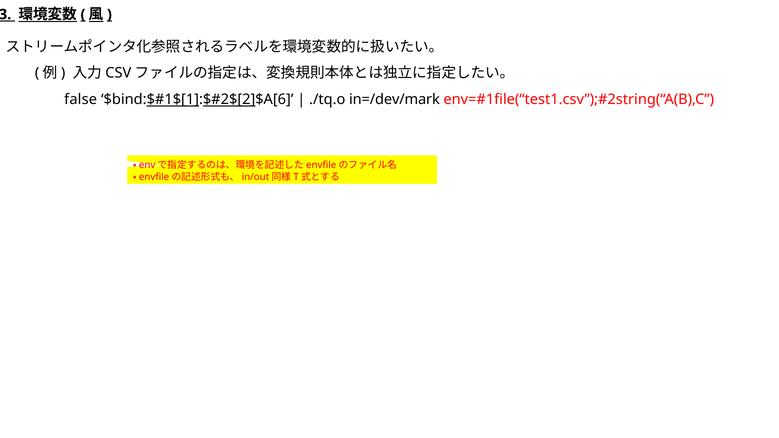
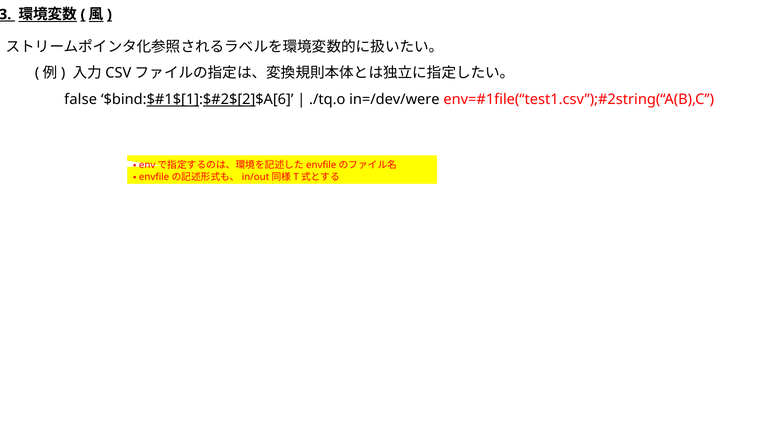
in=/dev/mark: in=/dev/mark -> in=/dev/were (394, 99)
